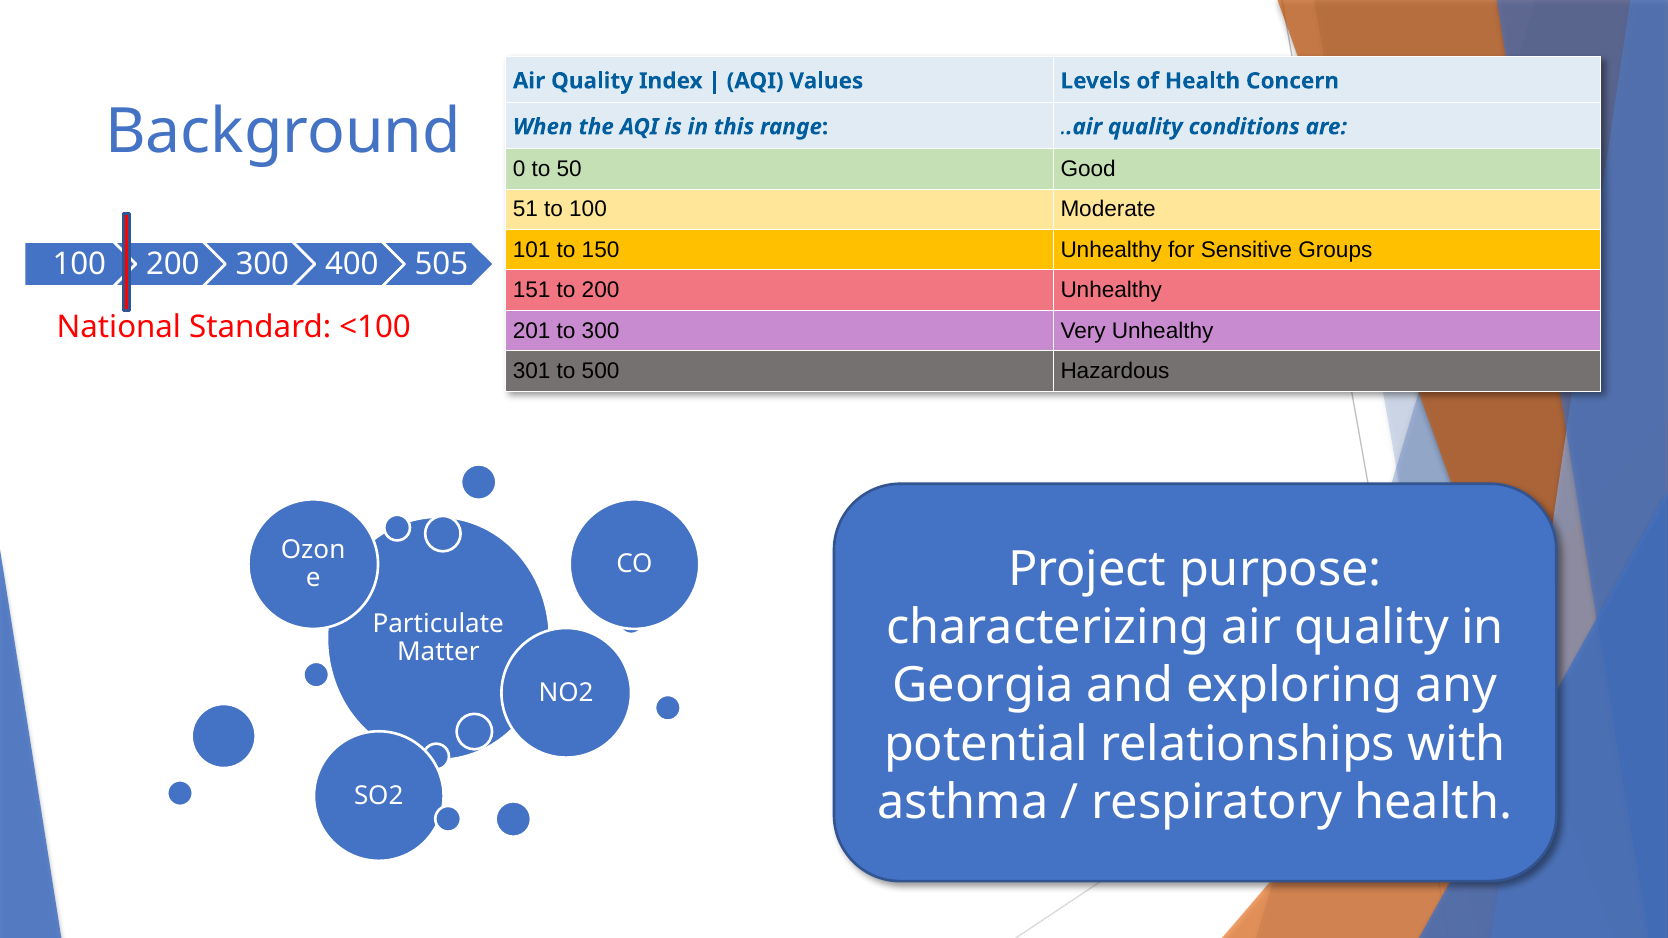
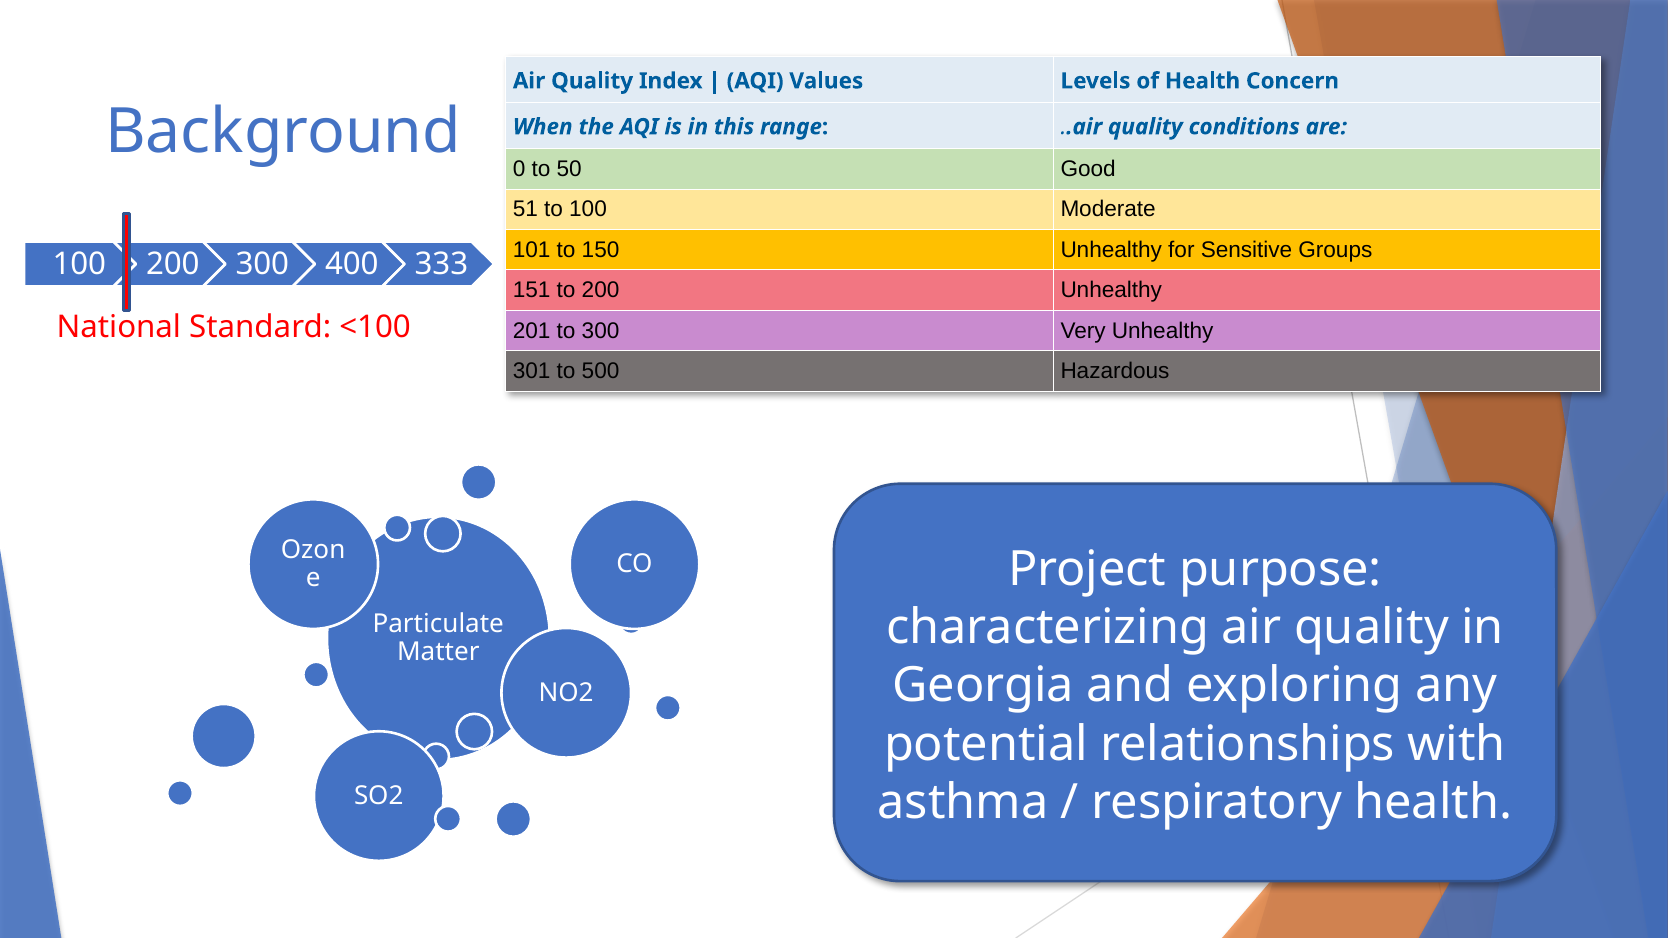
505: 505 -> 333 (441, 264)
